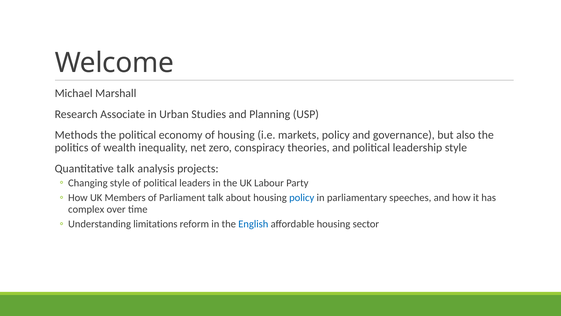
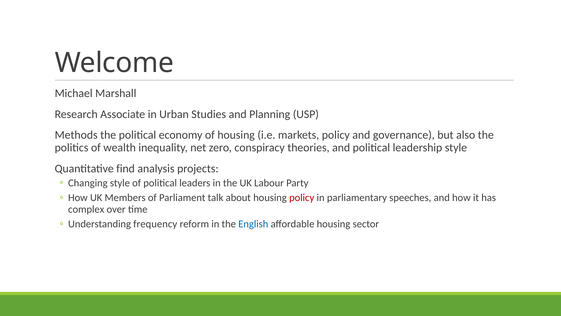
Quantitative talk: talk -> find (126, 168)
policy colour: blue -> red (302, 198)
limitations: limitations -> frequency (155, 224)
